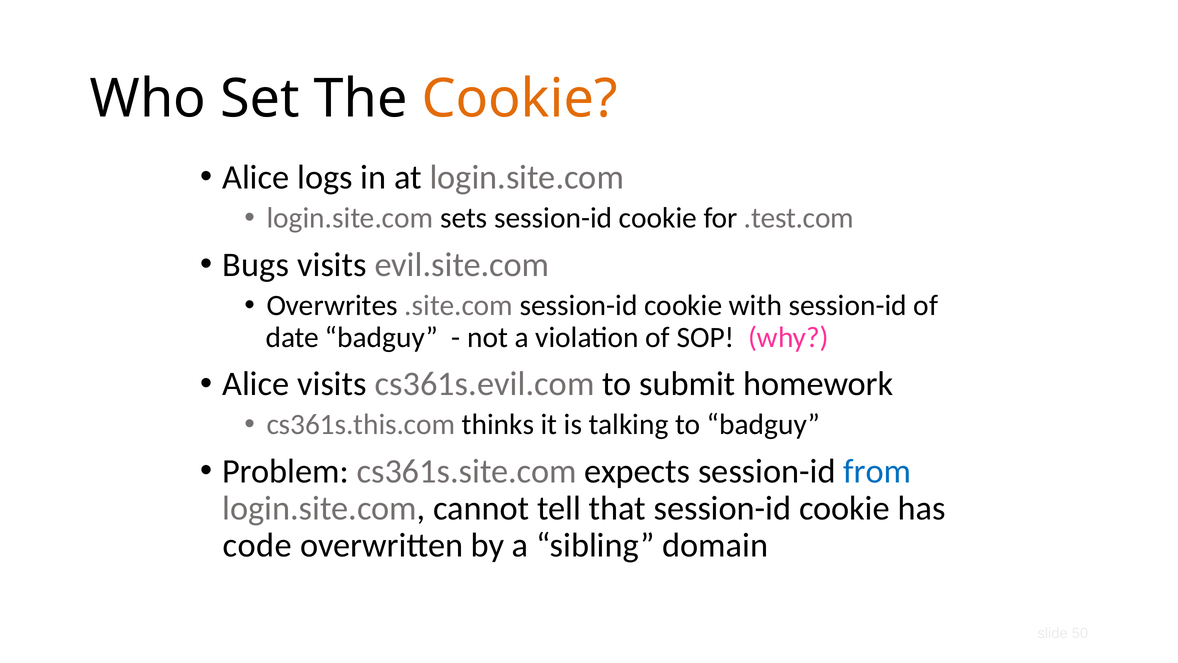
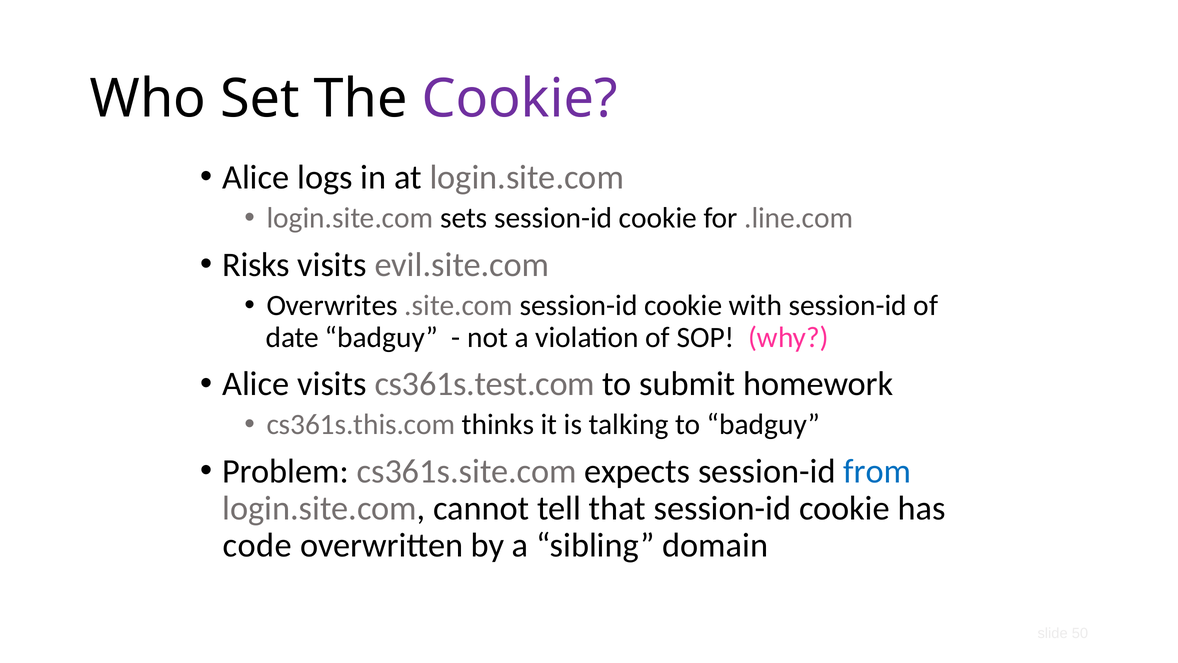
Cookie colour: orange -> purple (520, 99)
.test.com: .test.com -> .line.com (799, 218)
Bugs: Bugs -> Risks (256, 265)
cs361s.evil.com: cs361s.evil.com -> cs361s.test.com (485, 384)
